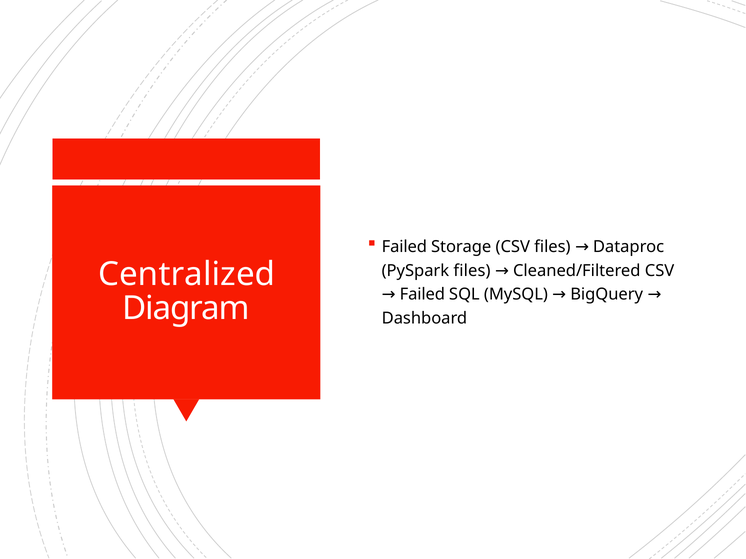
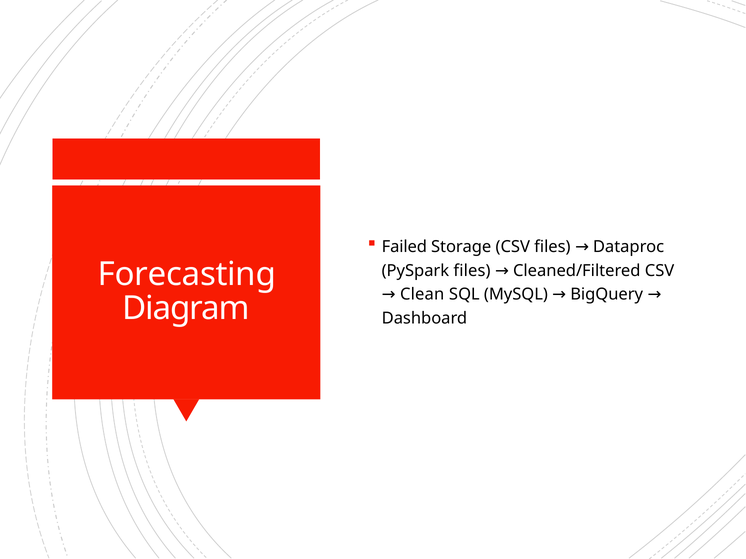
Centralized: Centralized -> Forecasting (187, 275)
Failed: Failed -> Clean (422, 295)
